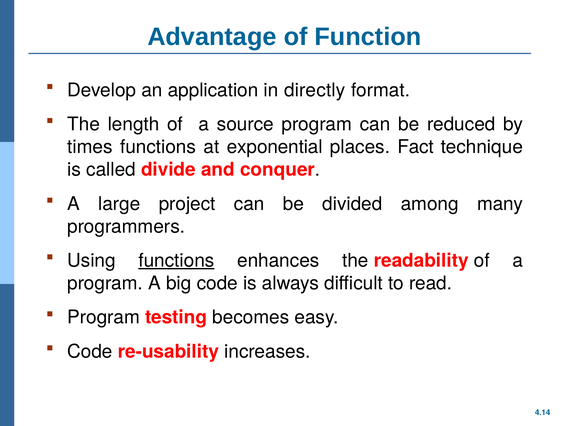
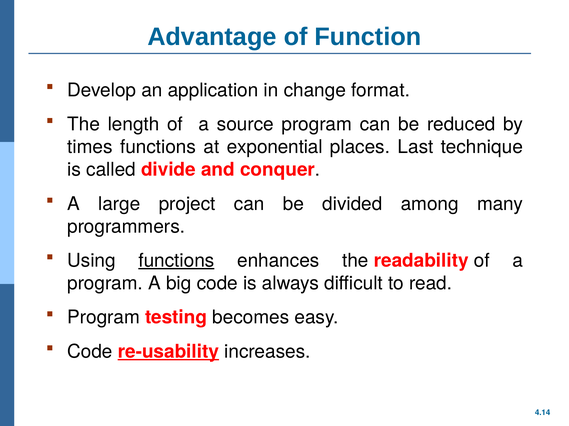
directly: directly -> change (315, 90)
Fact: Fact -> Last (416, 147)
re-usability underline: none -> present (168, 352)
